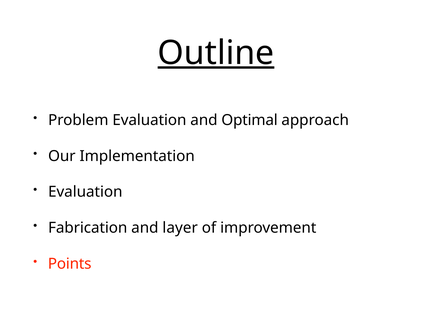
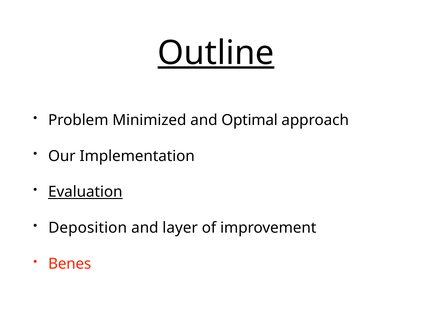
Problem Evaluation: Evaluation -> Minimized (149, 120)
Evaluation underline: none -> present (85, 192)
Fabrication: Fabrication -> Deposition (88, 228)
Points: Points -> Benes (70, 264)
